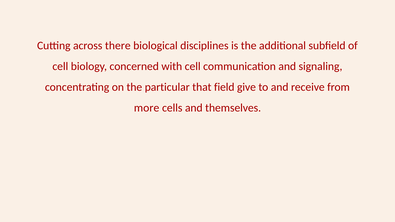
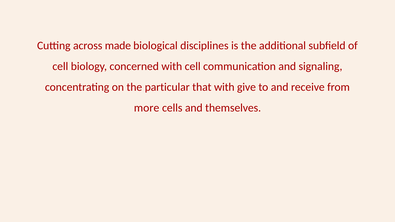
there: there -> made (118, 46)
that field: field -> with (224, 87)
